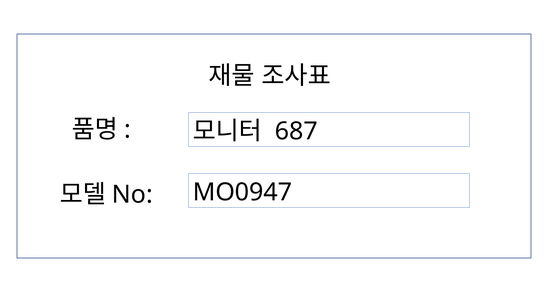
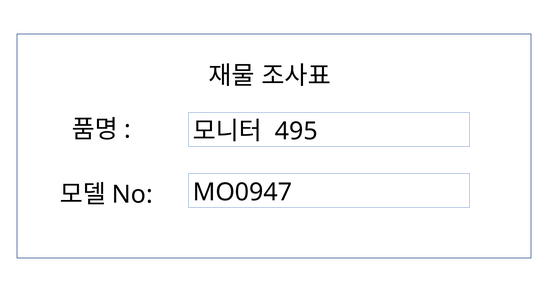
687: 687 -> 495 (296, 131)
